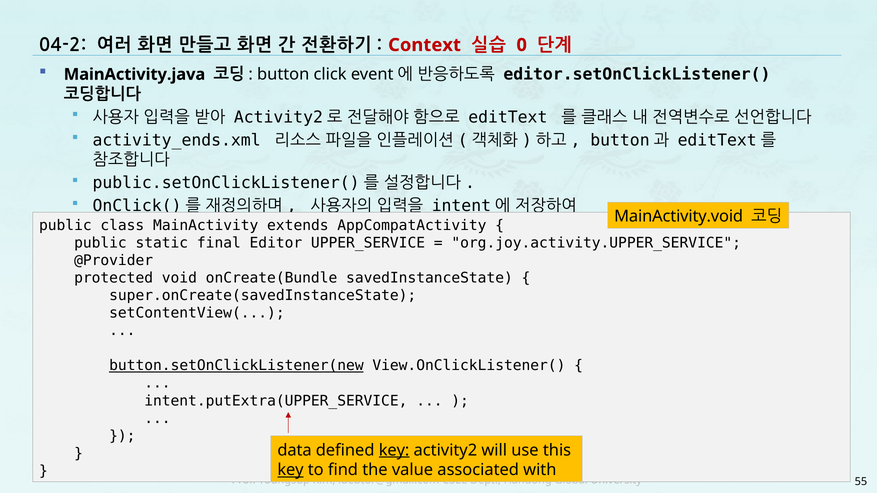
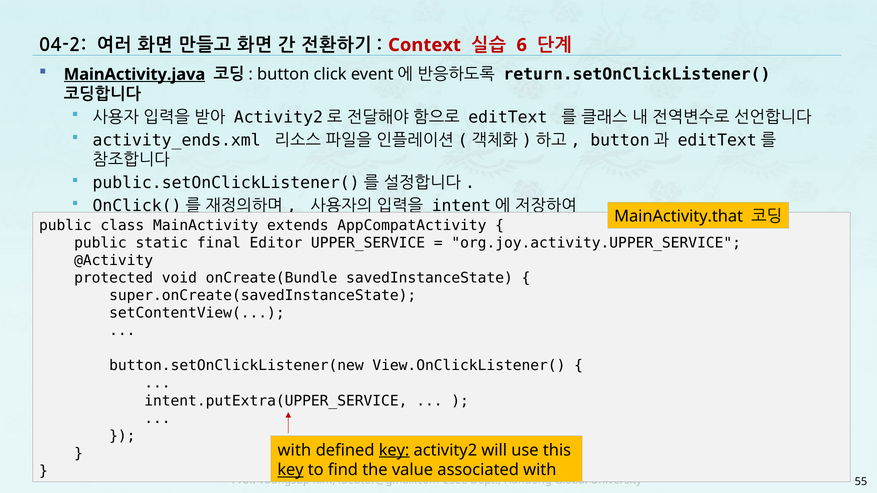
0: 0 -> 6 (522, 45)
MainActivity.java underline: none -> present (135, 74)
editor.setOnClickListener(: editor.setOnClickListener( -> return.setOnClickListener( (637, 74)
MainActivity.void: MainActivity.void -> MainActivity.that (679, 216)
@Provider: @Provider -> @Activity (114, 261)
button.setOnClickListener(new underline: present -> none (236, 366)
data: data -> with (294, 450)
